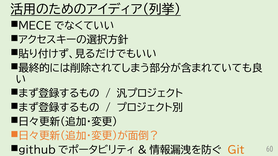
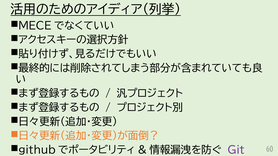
Git colour: orange -> purple (236, 150)
